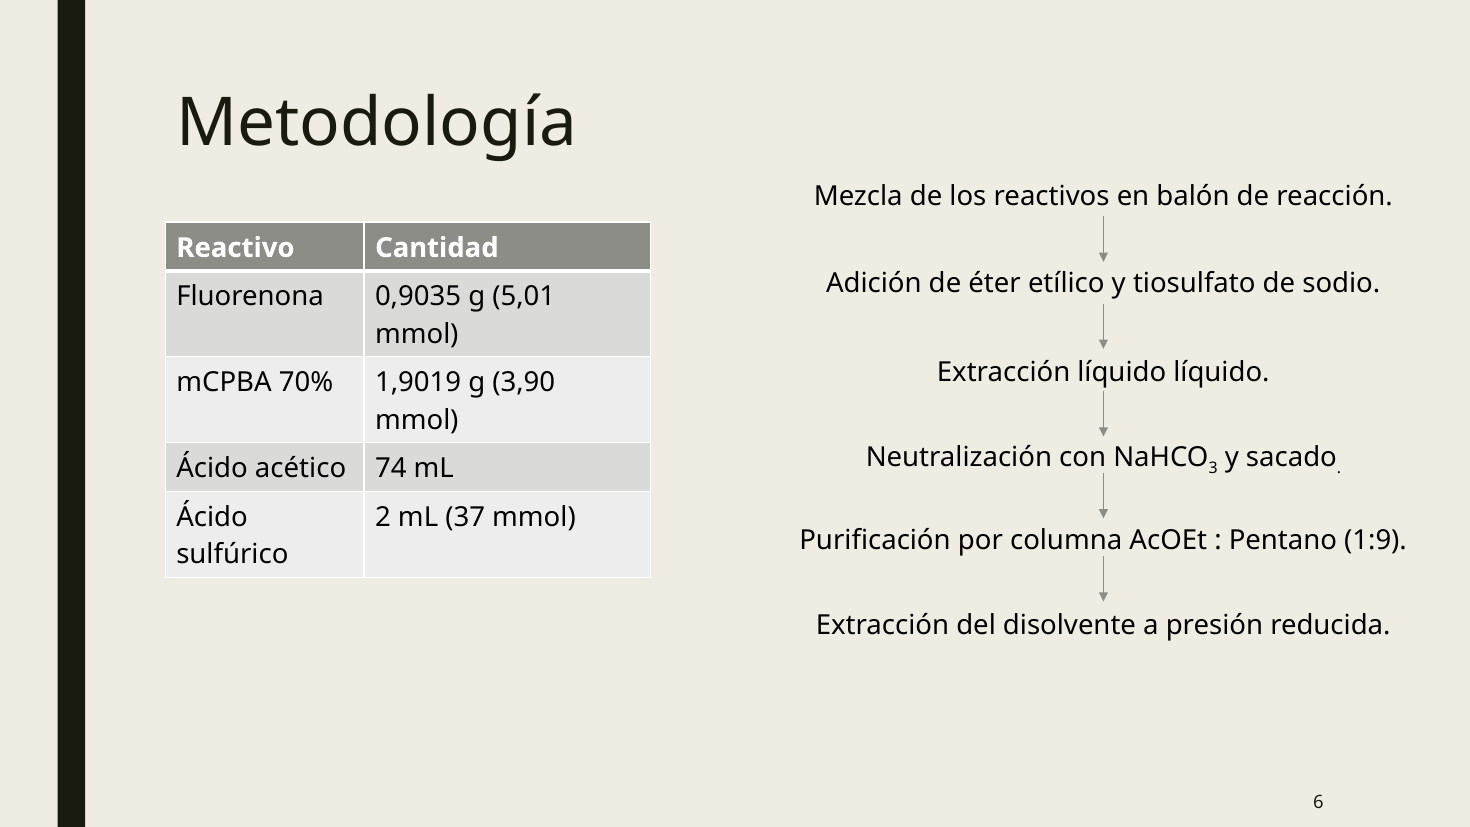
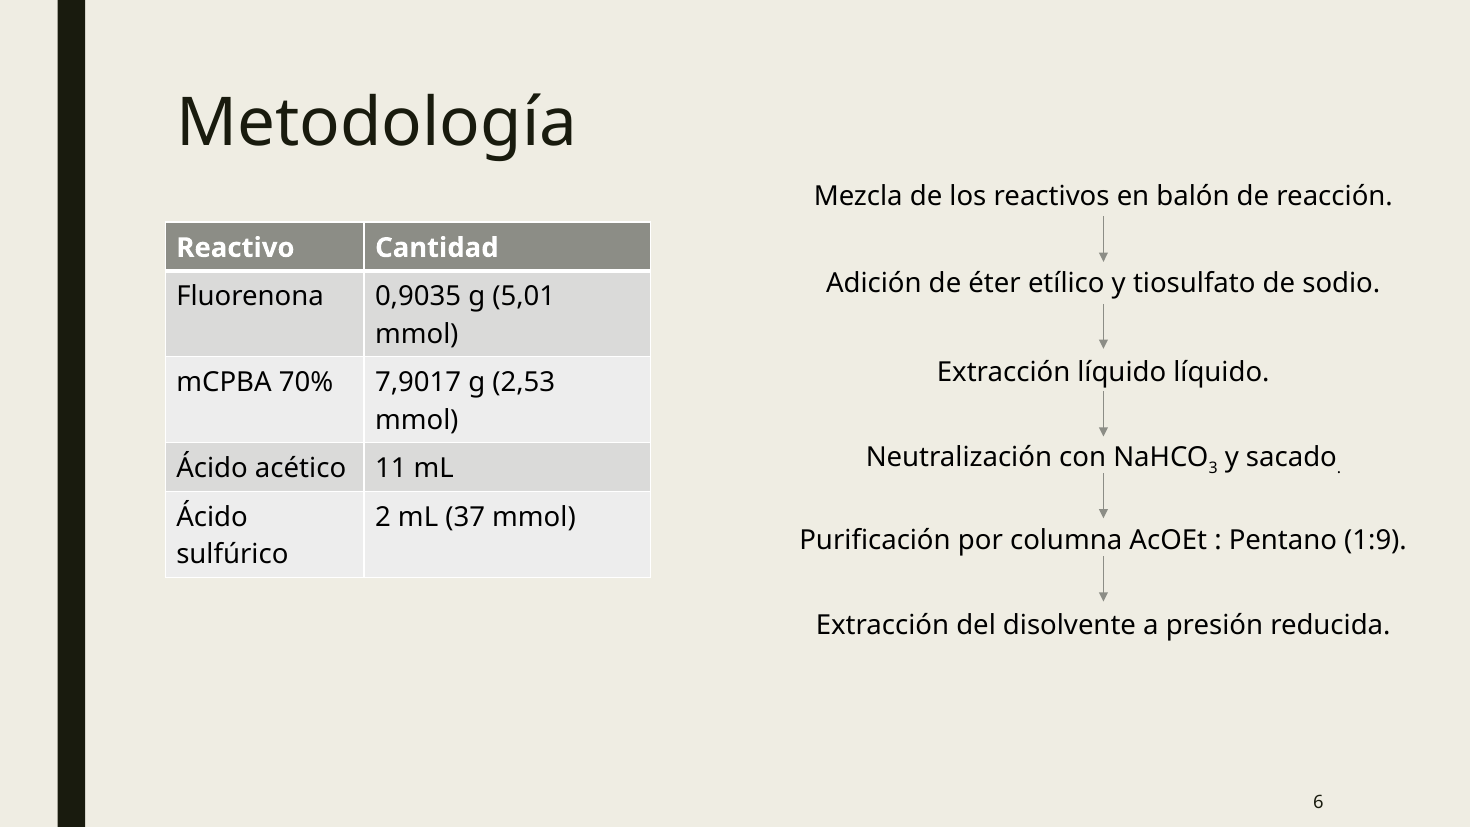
1,9019: 1,9019 -> 7,9017 (418, 382)
3,90: 3,90 -> 2,53 (524, 382)
74: 74 -> 11 (391, 469)
